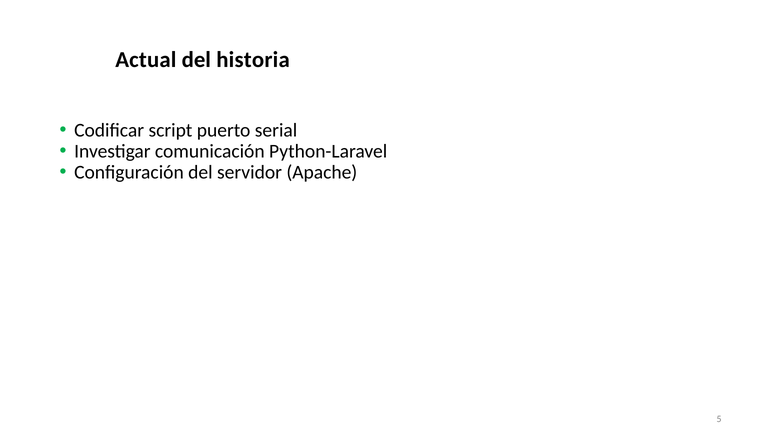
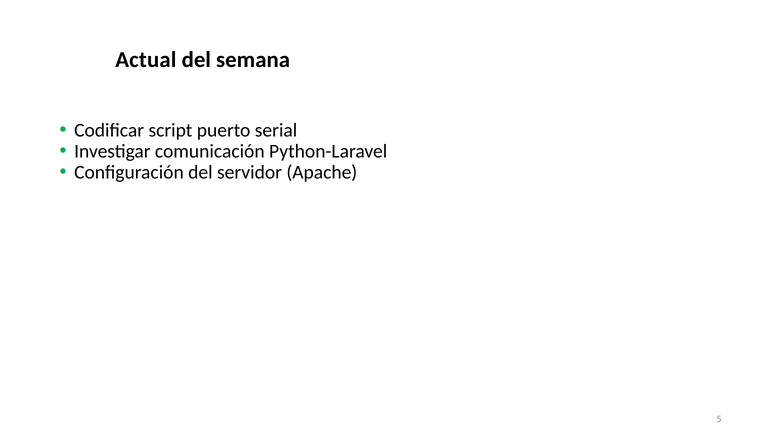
historia: historia -> semana (253, 60)
